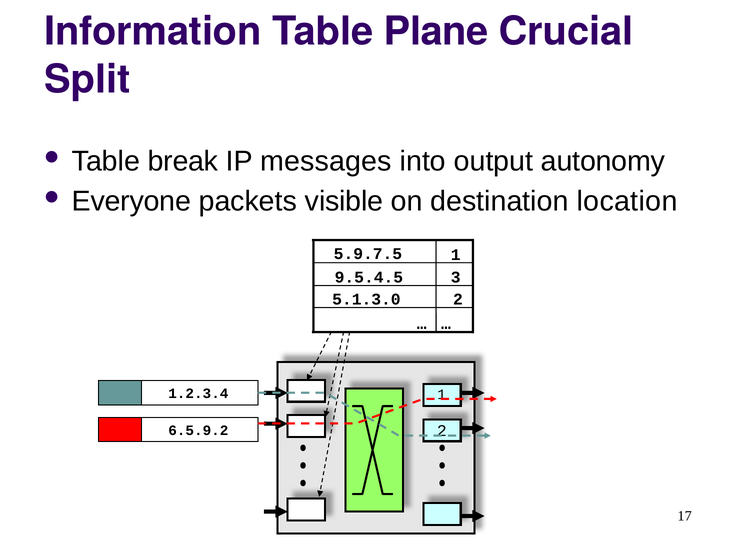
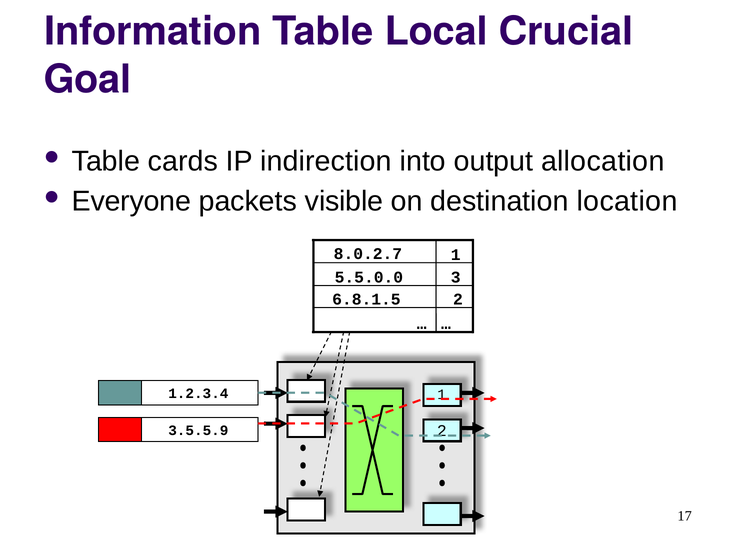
Plane: Plane -> Local (436, 32)
Split: Split -> Goal (87, 79)
break: break -> cards (183, 161)
messages: messages -> indirection (326, 161)
autonomy: autonomy -> allocation (603, 161)
5.9.7.5: 5.9.7.5 -> 8.0.2.7 (368, 254)
9.5.4.5: 9.5.4.5 -> 5.5.0.0 (369, 277)
5.1.3.0: 5.1.3.0 -> 6.8.1.5 (366, 299)
6.5.9.2: 6.5.9.2 -> 3.5.5.9 (198, 430)
